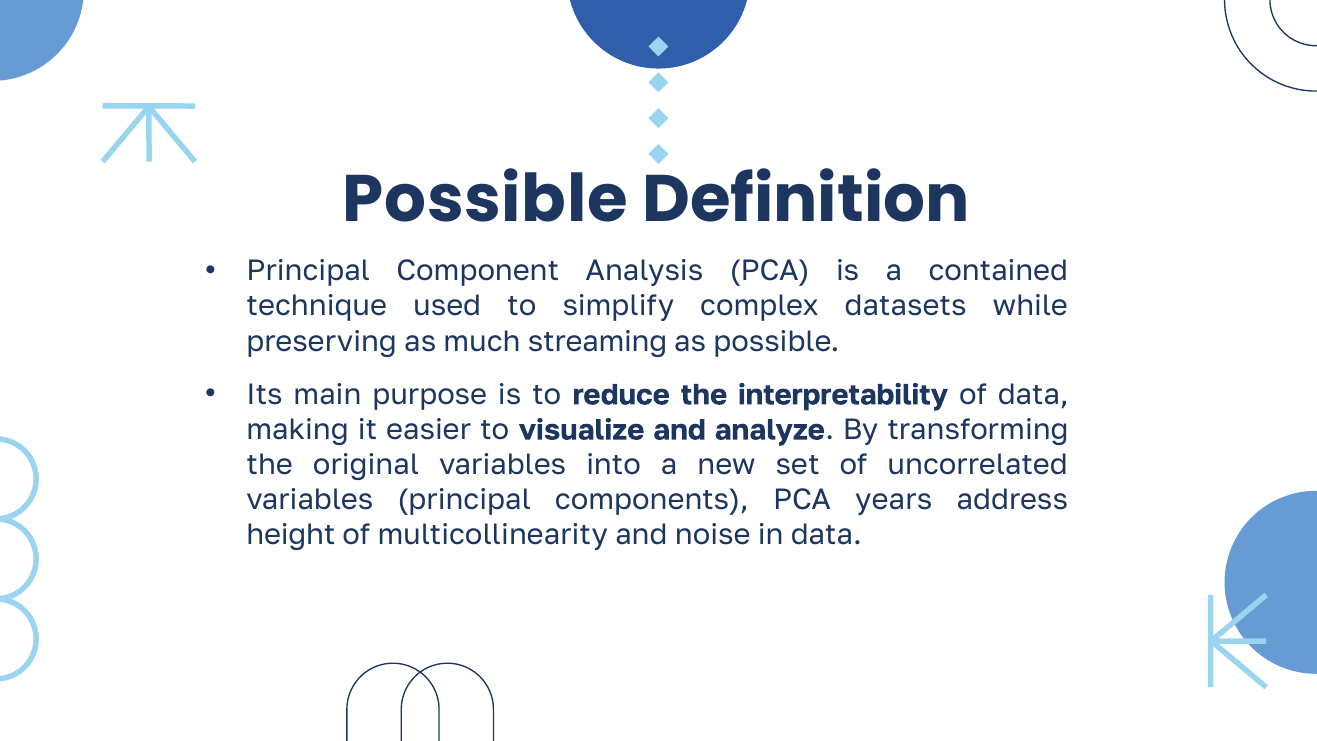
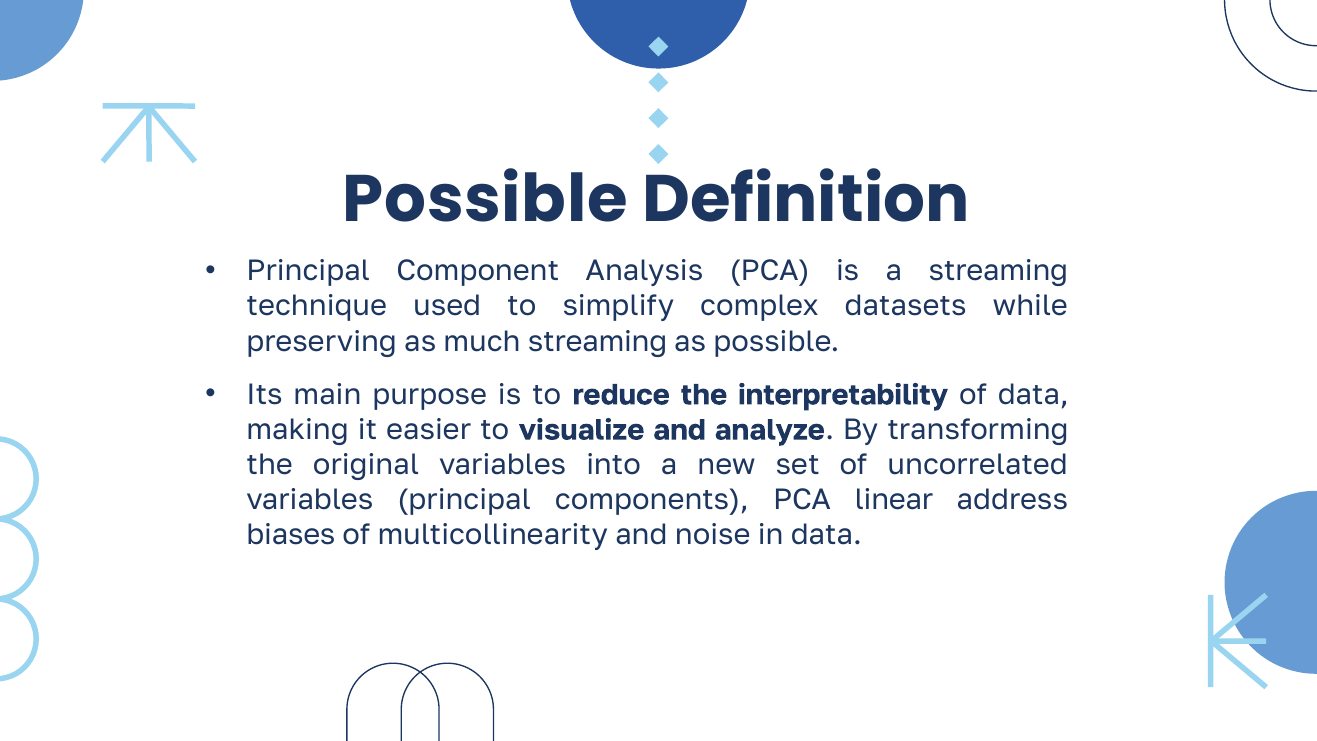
a contained: contained -> streaming (998, 271)
years: years -> linear (894, 500)
height: height -> biases (291, 535)
